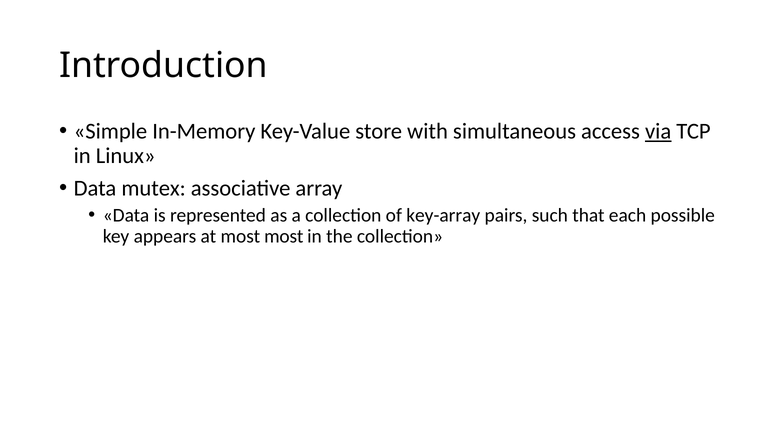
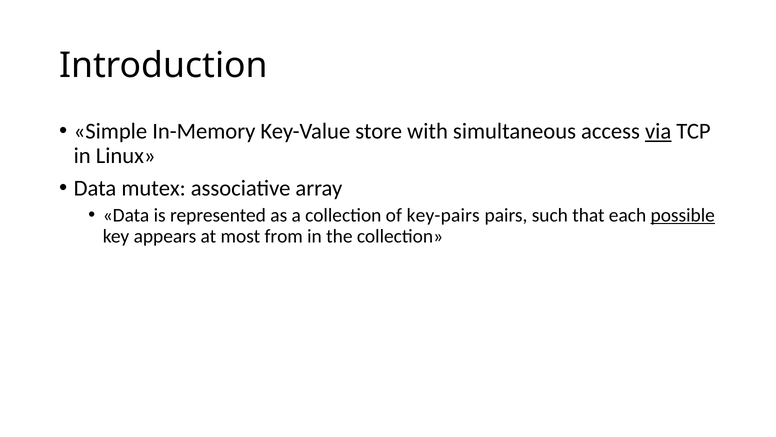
key-array: key-array -> key-pairs (443, 215)
possible underline: none -> present (683, 215)
most most: most -> from (284, 236)
